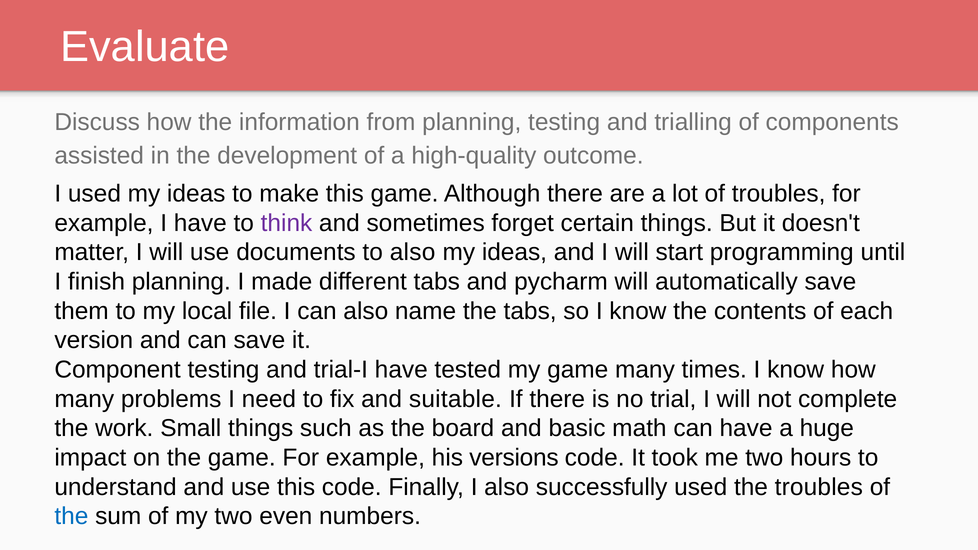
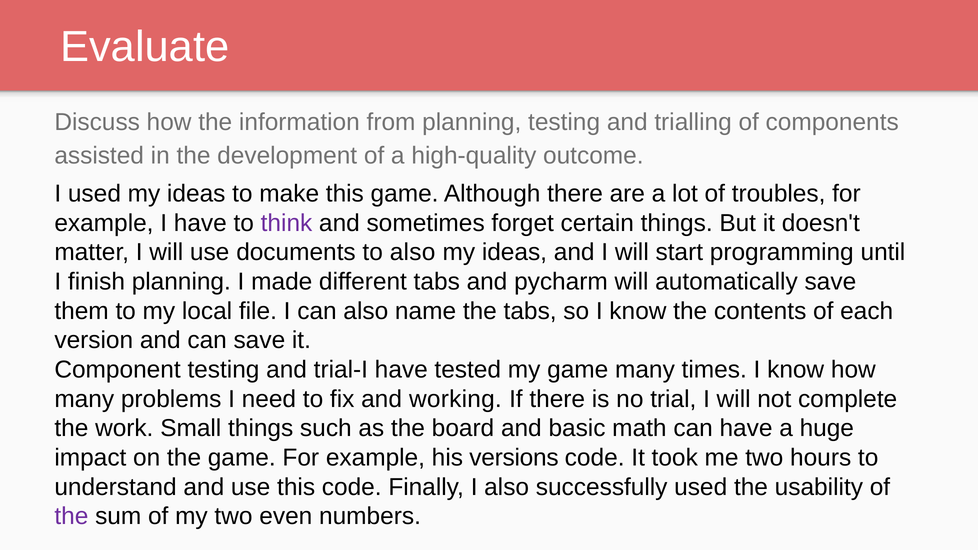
suitable: suitable -> working (455, 399)
the troubles: troubles -> usability (819, 487)
the colour: blue -> purple (71, 516)
